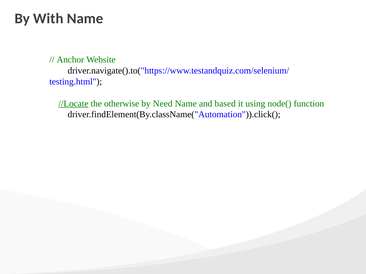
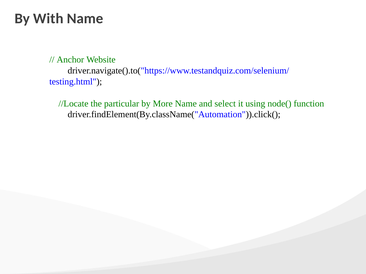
//Locate underline: present -> none (73, 104)
otherwise: otherwise -> particular (122, 104)
Need: Need -> More (163, 104)
based: based -> select (225, 104)
